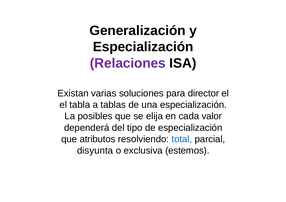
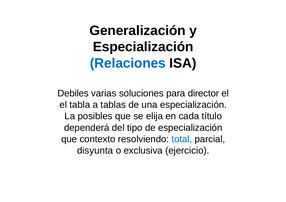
Relaciones colour: purple -> blue (128, 63)
Existan: Existan -> Debiles (73, 93)
valor: valor -> título (212, 116)
atributos: atributos -> contexto (98, 139)
estemos: estemos -> ejercicio (187, 151)
